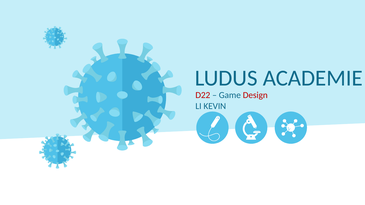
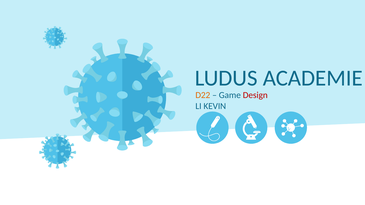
D22 colour: red -> orange (203, 95)
